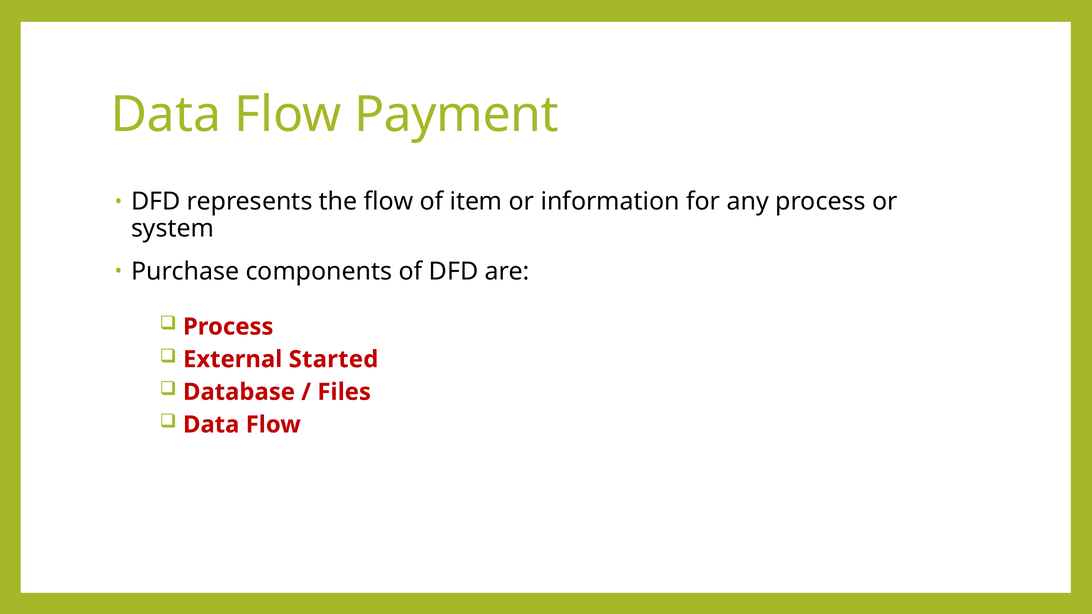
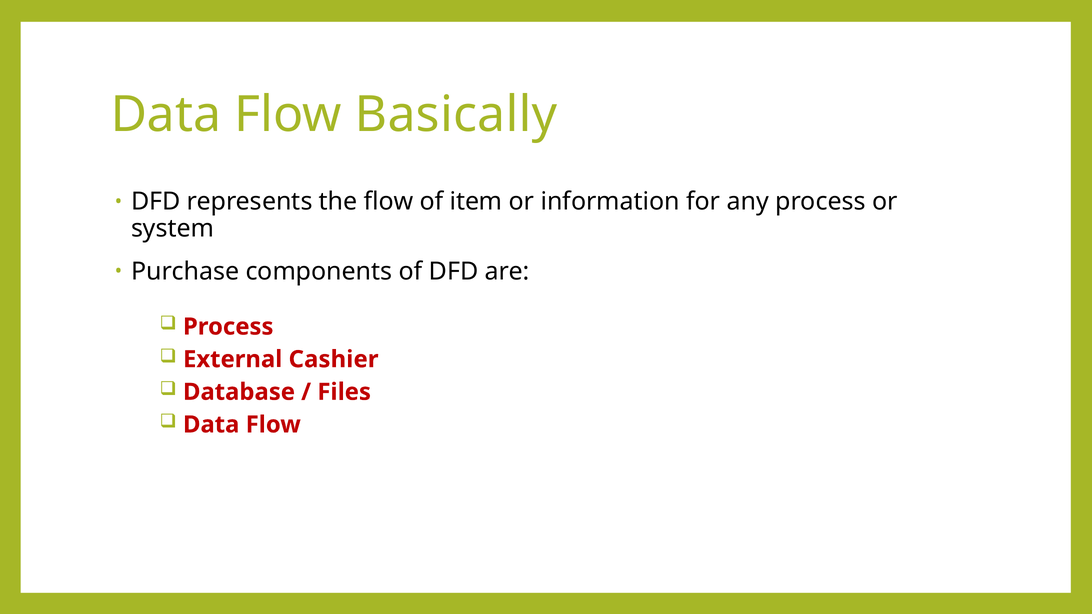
Payment: Payment -> Basically (456, 115)
Started: Started -> Cashier (334, 360)
